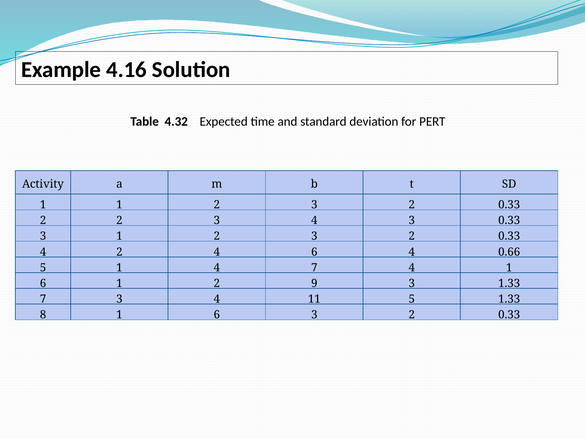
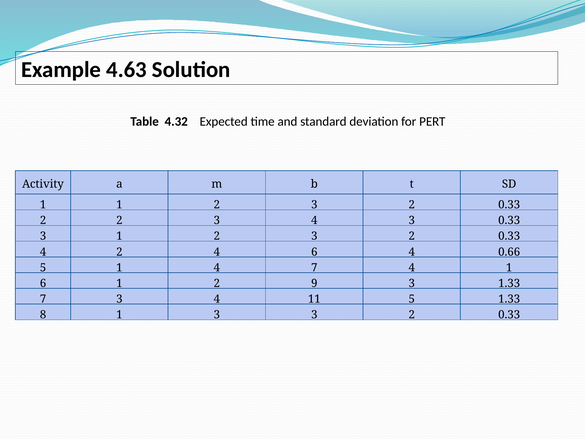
4.16: 4.16 -> 4.63 (127, 70)
8 1 6: 6 -> 3 (217, 315)
